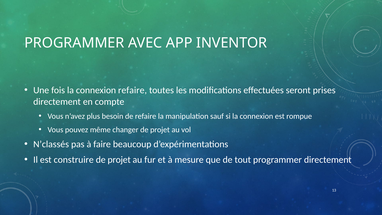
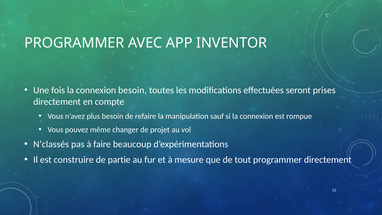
connexion refaire: refaire -> besoin (133, 90)
projet: projet -> partie (119, 160)
